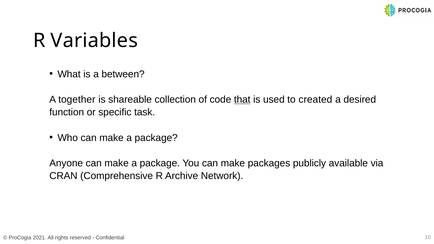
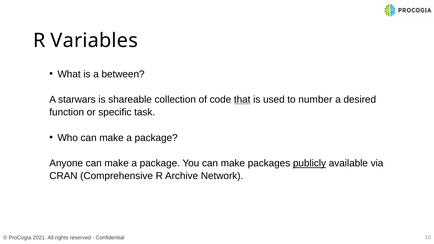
together: together -> starwars (77, 100)
created: created -> number (315, 100)
publicly underline: none -> present (309, 163)
